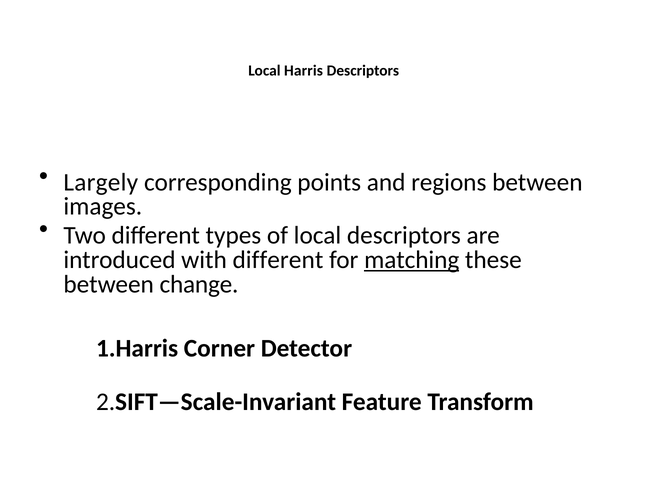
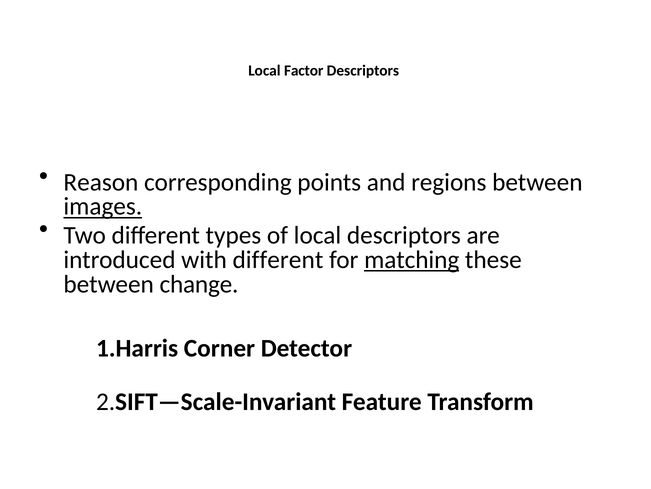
Harris: Harris -> Factor (304, 71)
Largely: Largely -> Reason (101, 182)
images underline: none -> present (103, 206)
